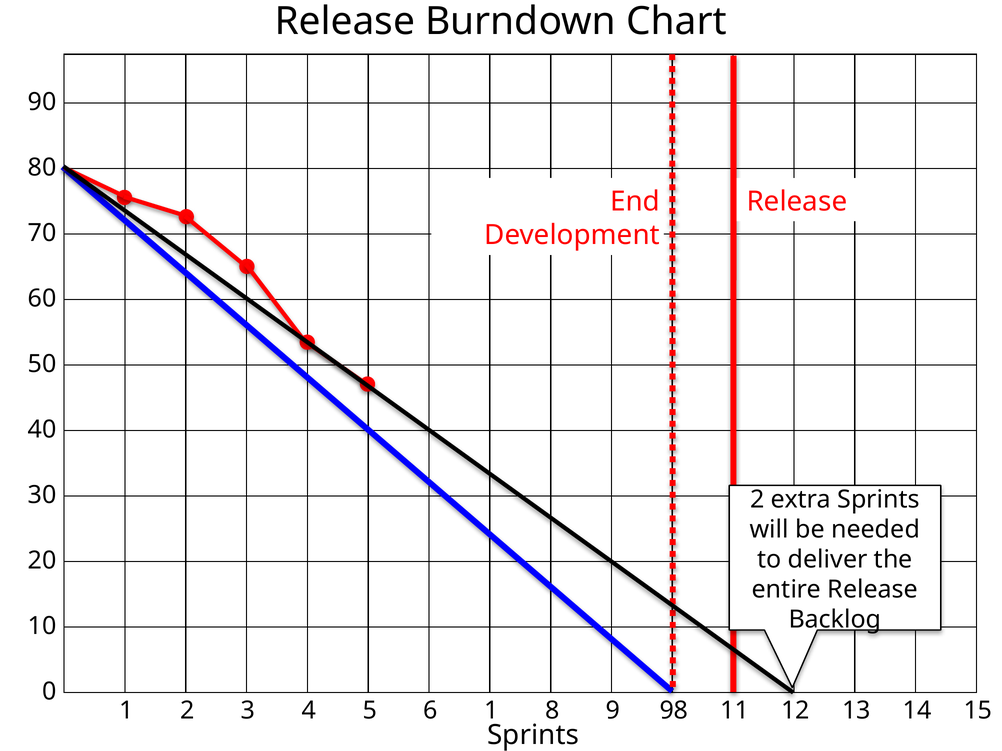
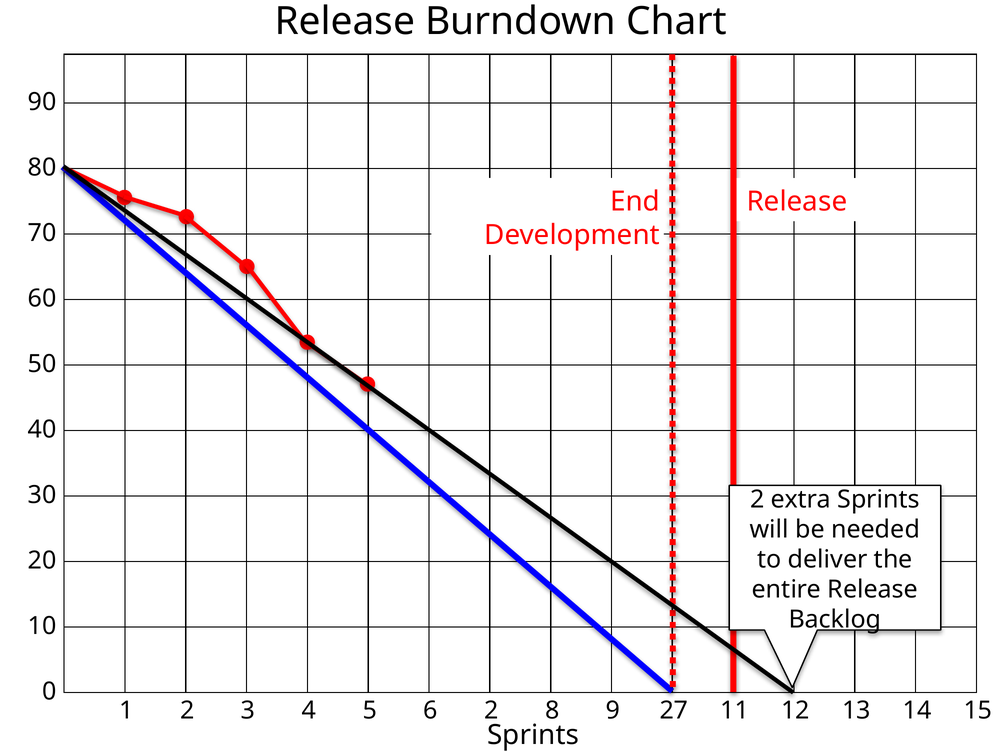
6 1: 1 -> 2 (491, 711)
98: 98 -> 27 (674, 711)
